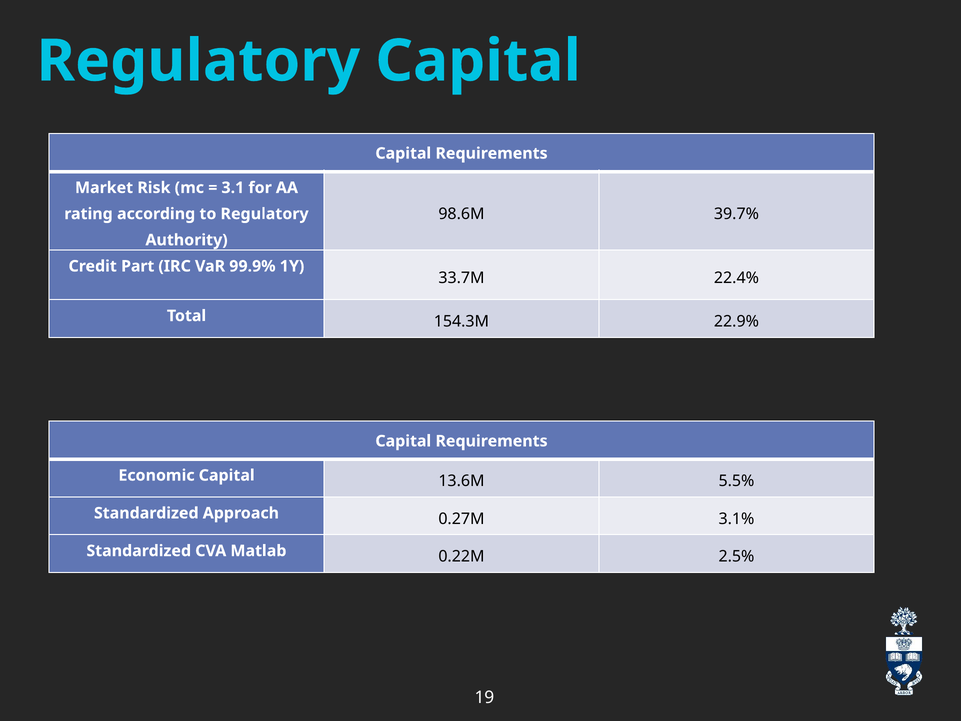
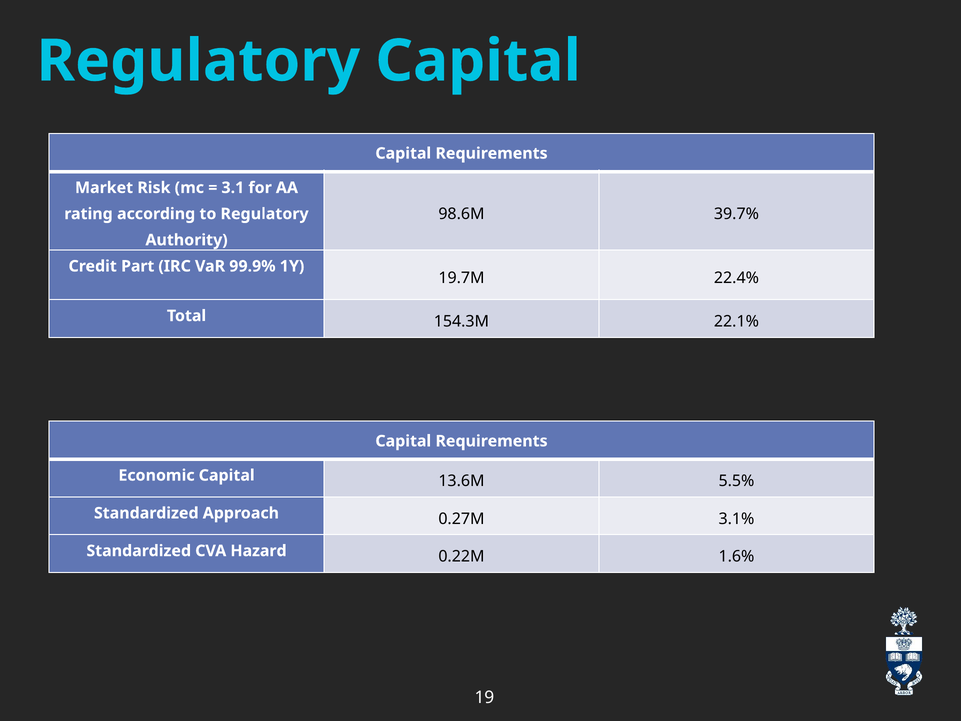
33.7M: 33.7M -> 19.7M (461, 278)
22.9%: 22.9% -> 22.1% (736, 322)
Matlab: Matlab -> Hazard (258, 551)
2.5%: 2.5% -> 1.6% (736, 556)
